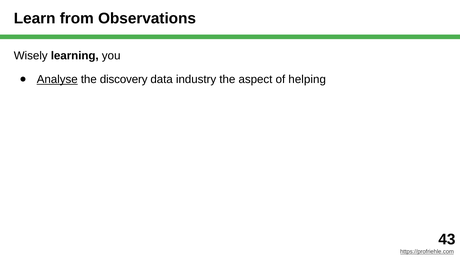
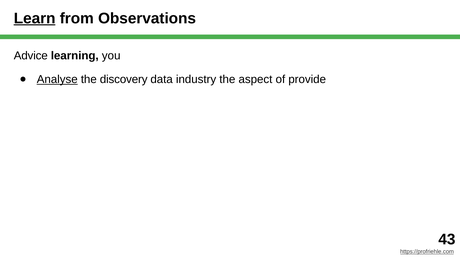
Learn underline: none -> present (35, 18)
Wisely: Wisely -> Advice (31, 56)
helping: helping -> provide (307, 79)
